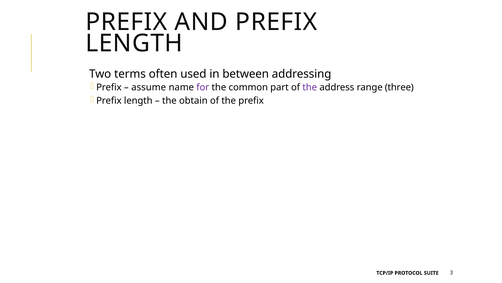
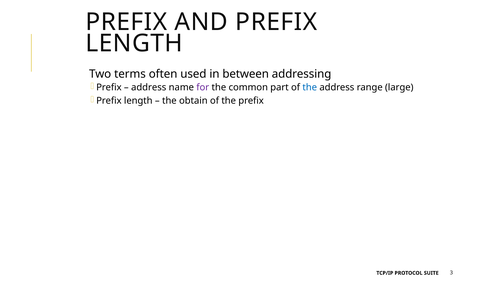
assume: assume -> address (149, 87)
the colour: purple -> blue (310, 87)
three: three -> large (399, 87)
